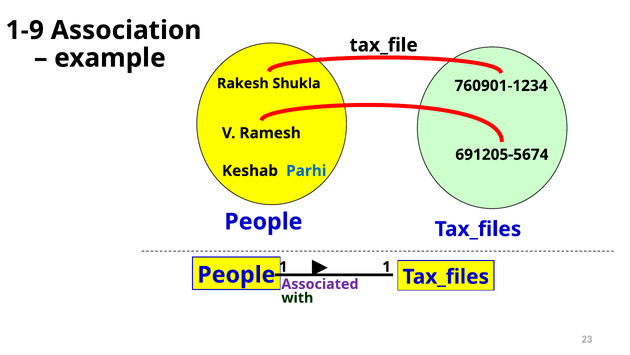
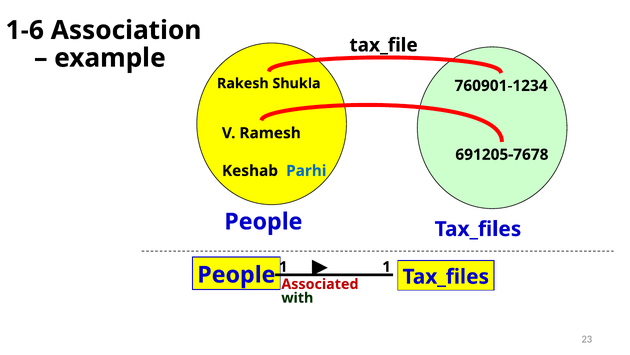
1-9: 1-9 -> 1-6 (25, 30)
691205-5674: 691205-5674 -> 691205-7678 (502, 154)
Associated colour: purple -> red (320, 284)
